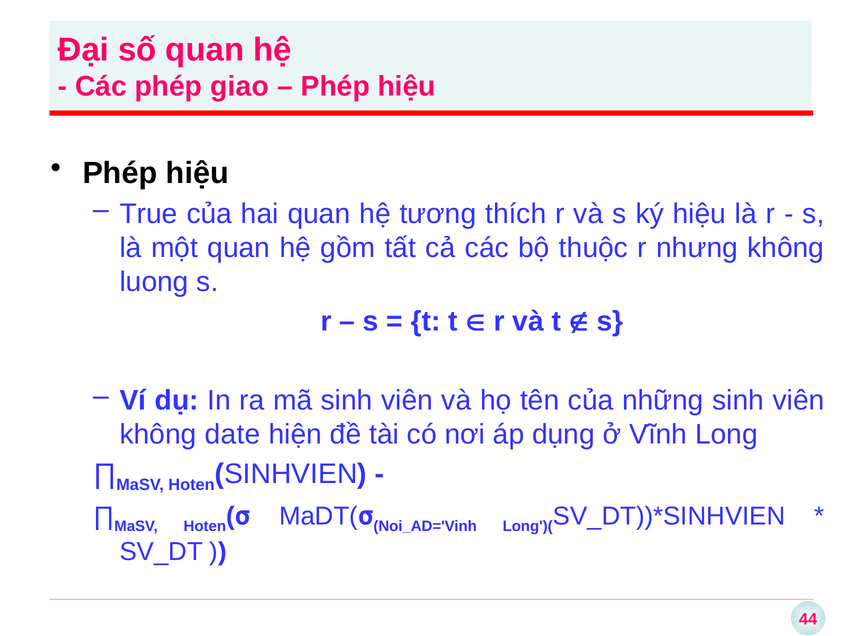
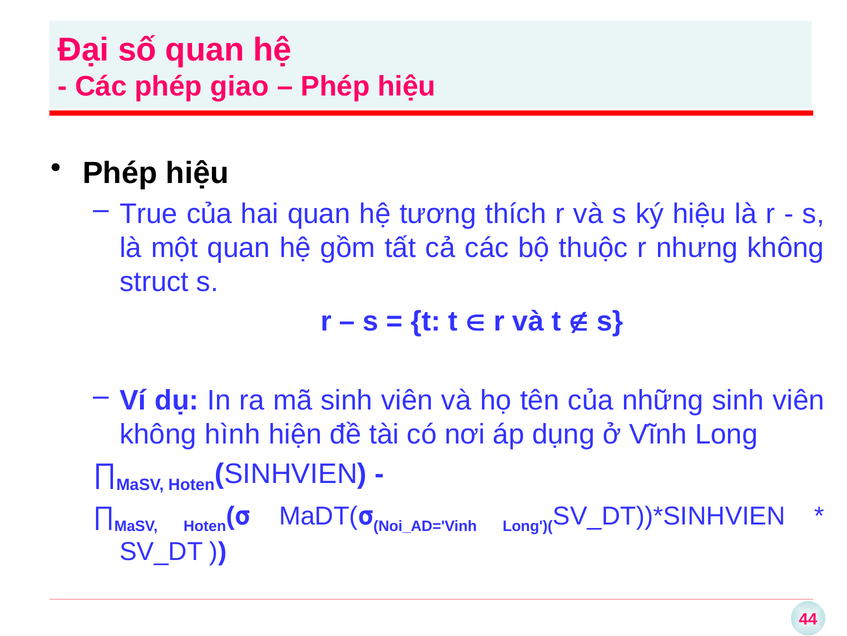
luong: luong -> struct (154, 281)
date: date -> hình (232, 434)
